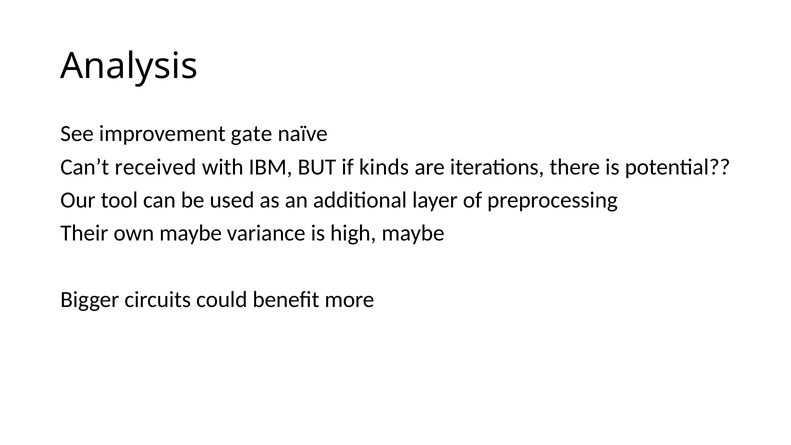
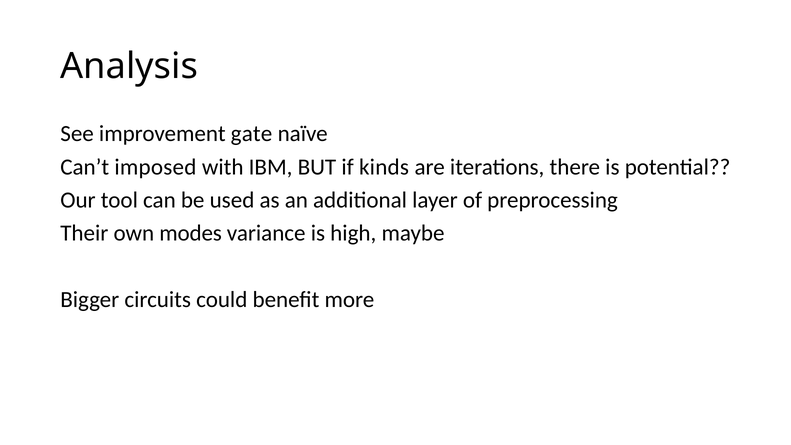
received: received -> imposed (155, 167)
own maybe: maybe -> modes (191, 233)
